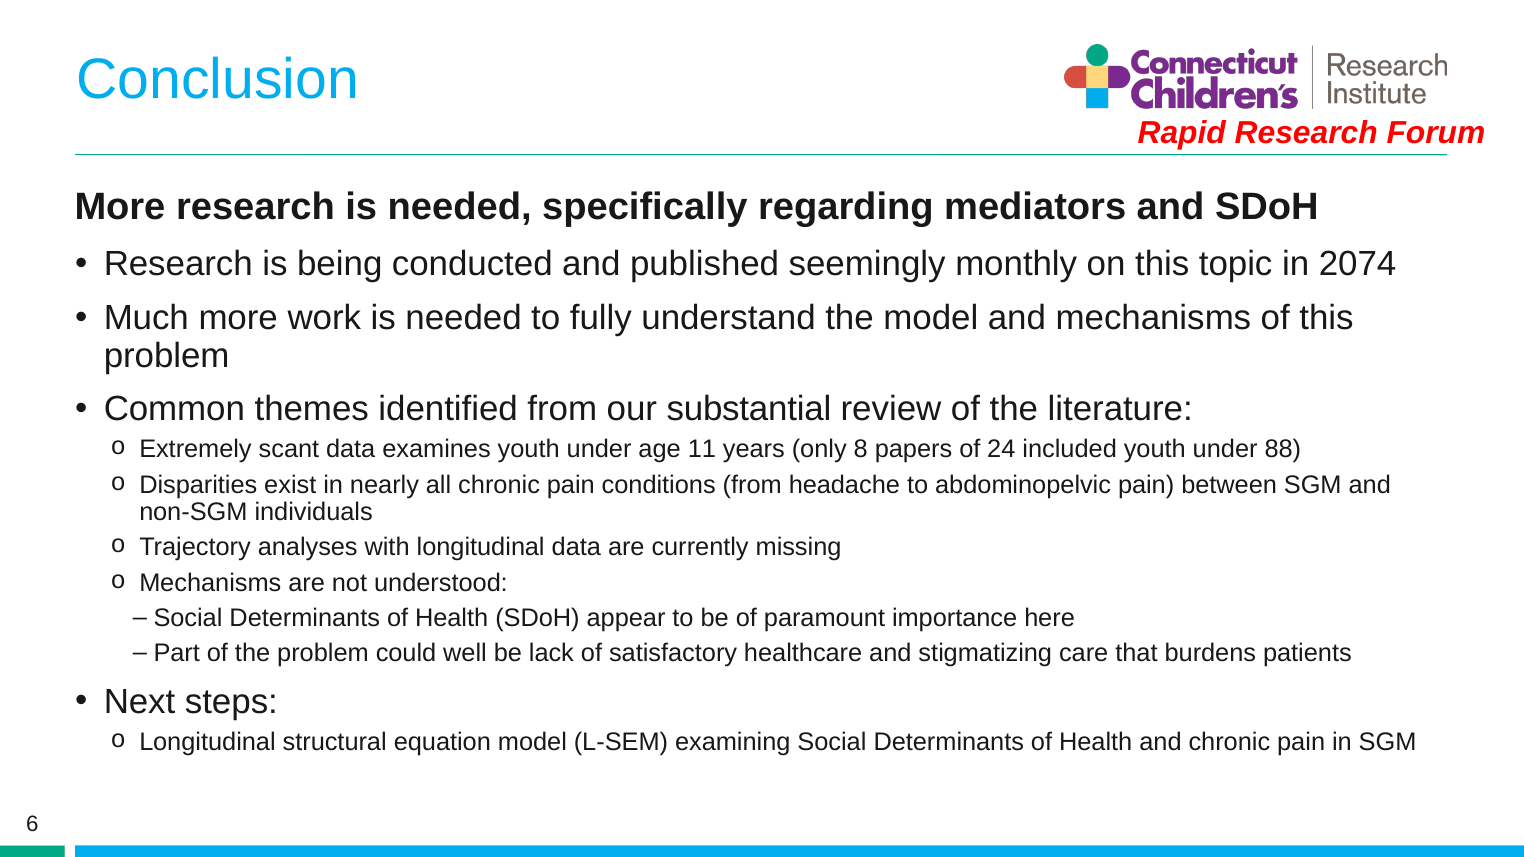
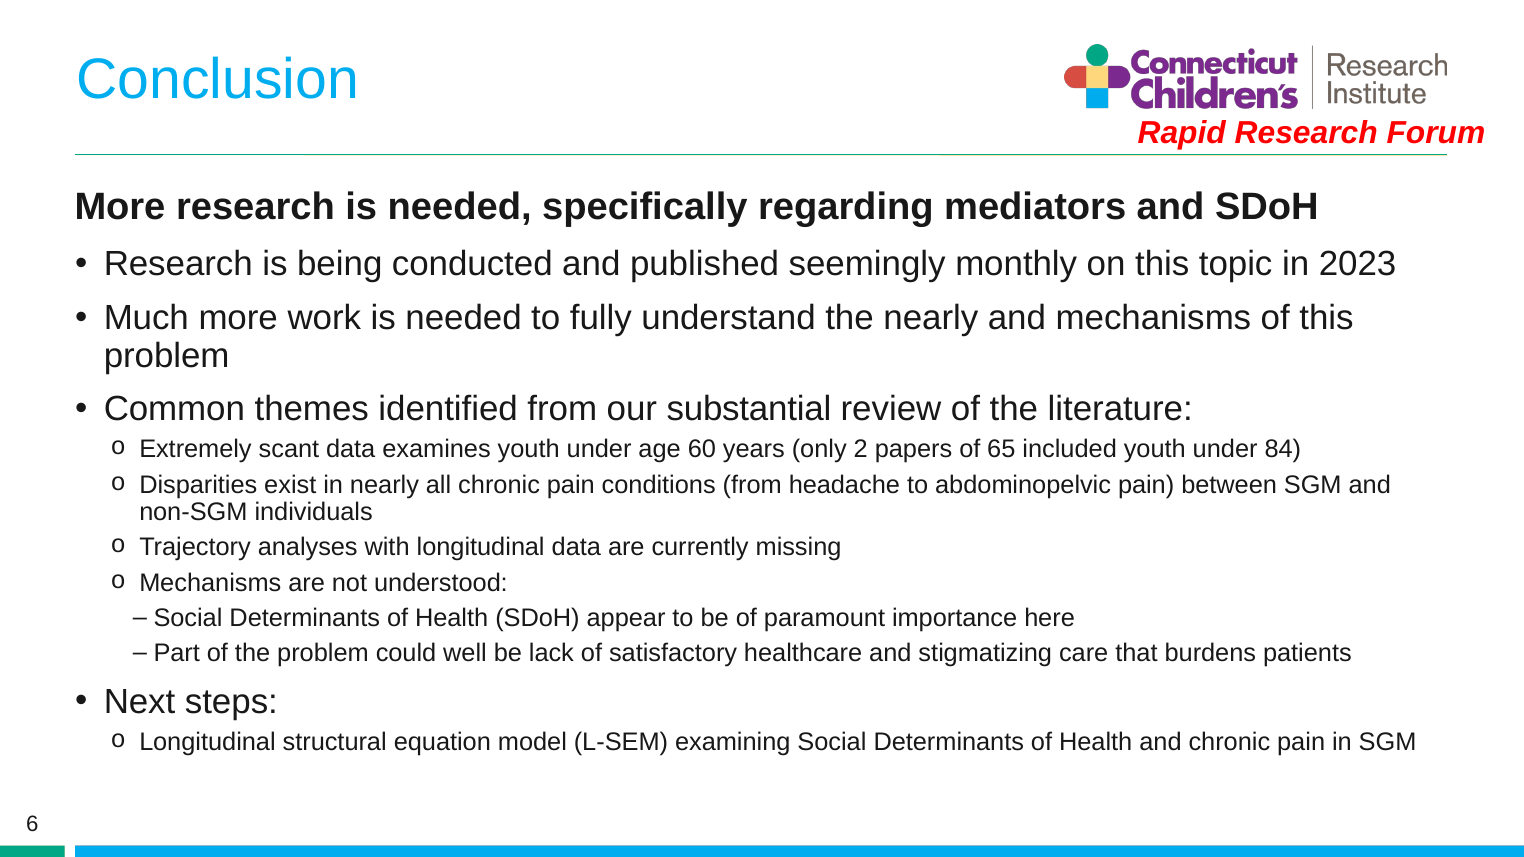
2074: 2074 -> 2023 (1358, 264)
the model: model -> nearly (931, 318)
11: 11 -> 60 (702, 450)
8: 8 -> 2 (861, 450)
24: 24 -> 65 (1001, 450)
88: 88 -> 84 (1283, 450)
